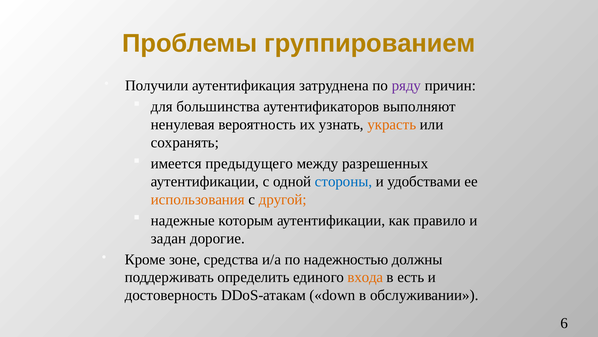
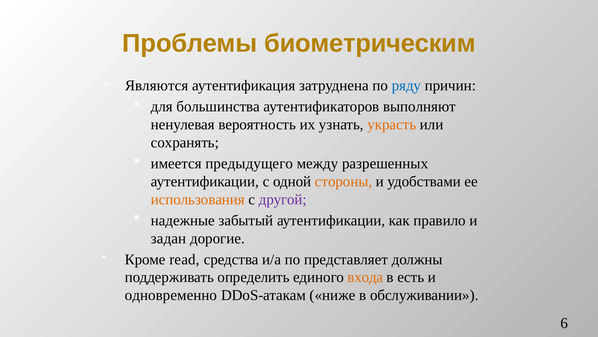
группированием: группированием -> биометрическим (370, 43)
Получили: Получили -> Являются (157, 86)
ряду colour: purple -> blue (406, 86)
стороны colour: blue -> orange (344, 181)
другой colour: orange -> purple (283, 199)
которым: которым -> забытый (246, 220)
зоне: зоне -> read (185, 259)
надежностью: надежностью -> представляет (346, 259)
достоверность: достоверность -> одновременно (171, 295)
down: down -> ниже (333, 295)
